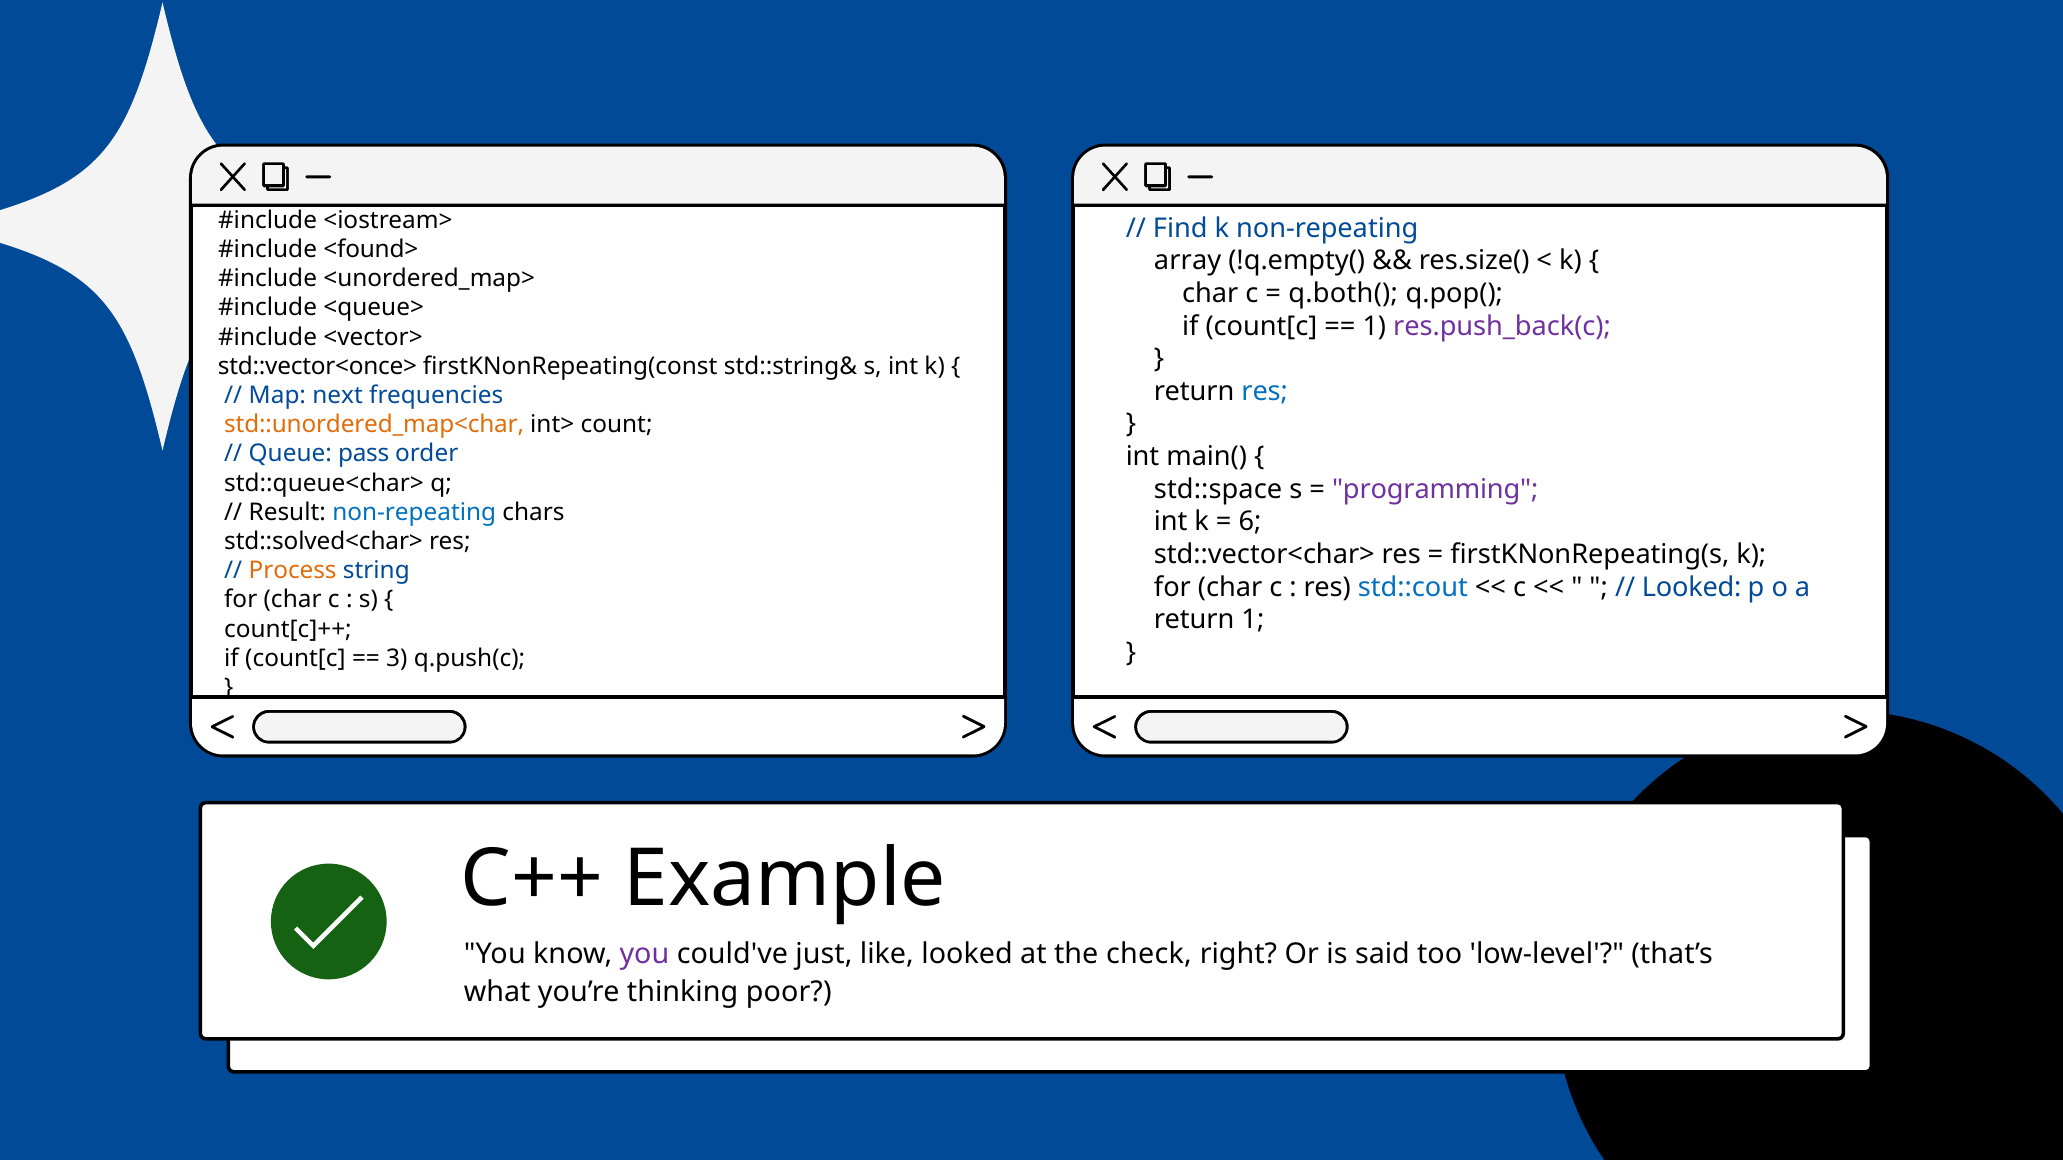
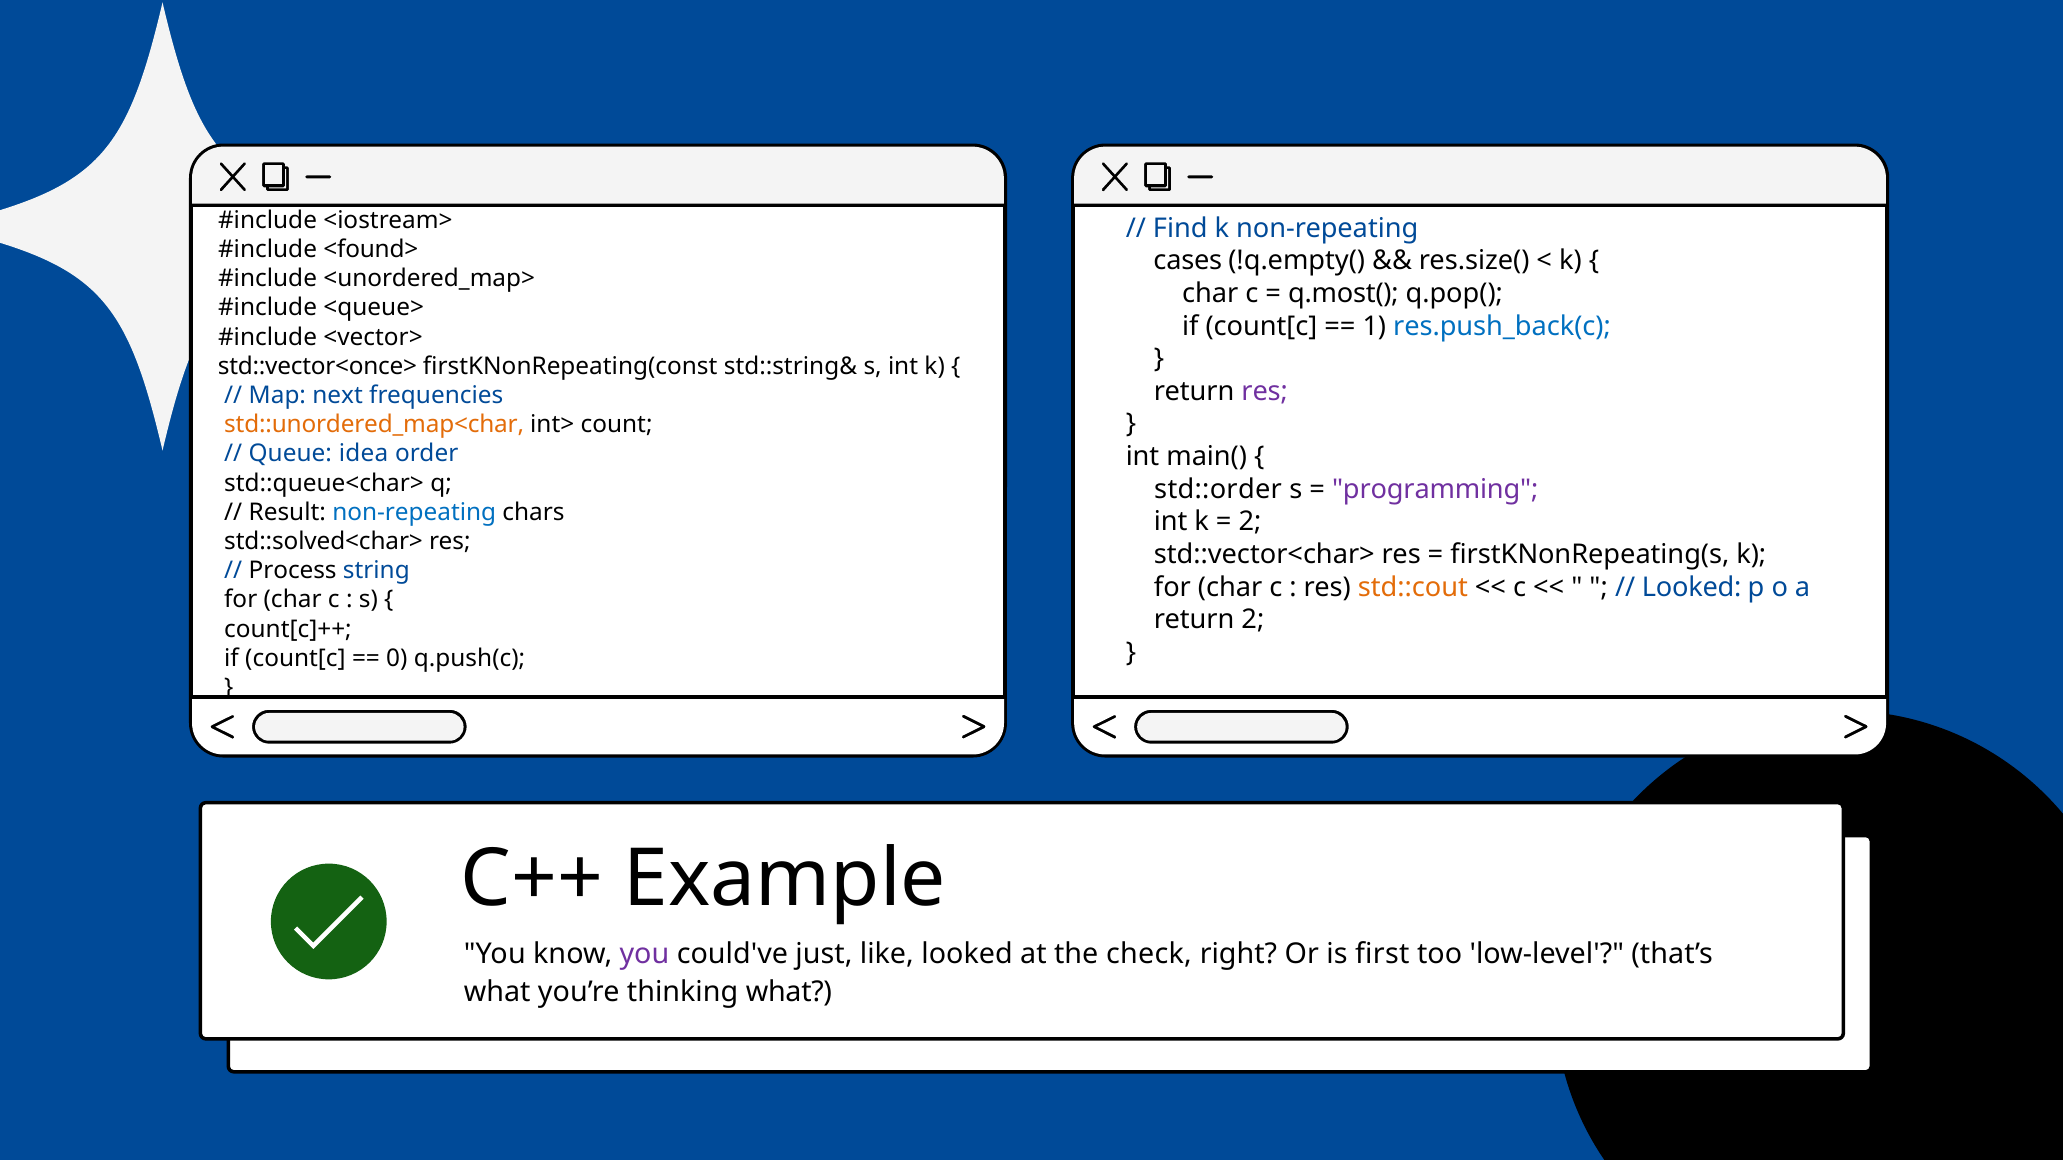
array: array -> cases (1188, 261)
q.both(: q.both( -> q.most( (1343, 294)
res.push_back(c colour: purple -> blue (1502, 326)
res colour: blue -> purple (1265, 392)
pass: pass -> idea (363, 454)
std::space: std::space -> std::order (1218, 489)
6: 6 -> 2 (1250, 522)
Process colour: orange -> black (293, 571)
std::cout colour: blue -> orange (1413, 587)
return 1: 1 -> 2 (1253, 620)
3: 3 -> 0 (397, 658)
said: said -> first (1382, 955)
thinking poor: poor -> what (789, 992)
